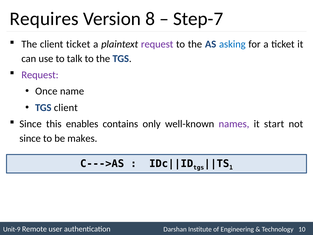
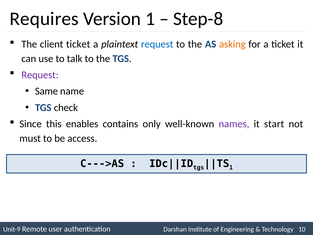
Version 8: 8 -> 1 (150, 19)
Step-7: Step-7 -> Step-8 (198, 19)
request colour: purple -> blue (157, 44)
asking colour: blue -> orange (232, 44)
Once: Once -> Same (46, 91)
TGS client: client -> check (66, 108)
since: since -> must (30, 138)
makes: makes -> access (82, 138)
